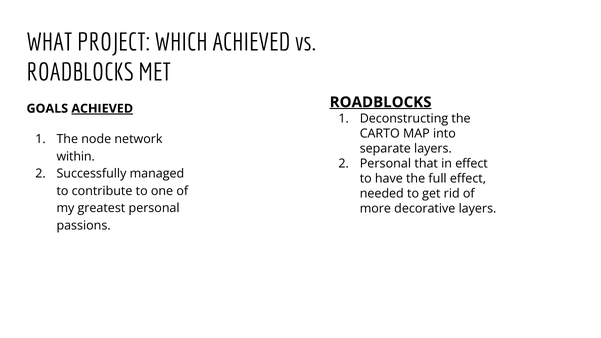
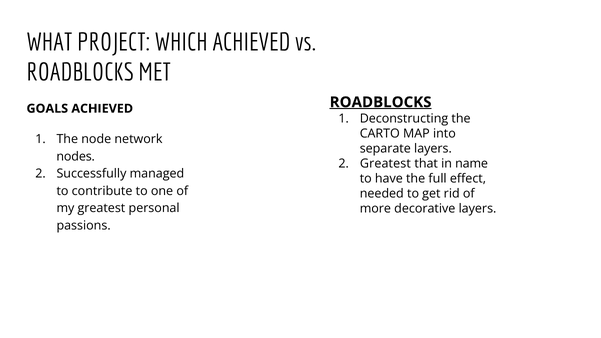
ACHIEVED underline: present -> none (102, 109)
within: within -> nodes (76, 157)
Personal: Personal -> Greatest (385, 164)
in effect: effect -> name (472, 164)
